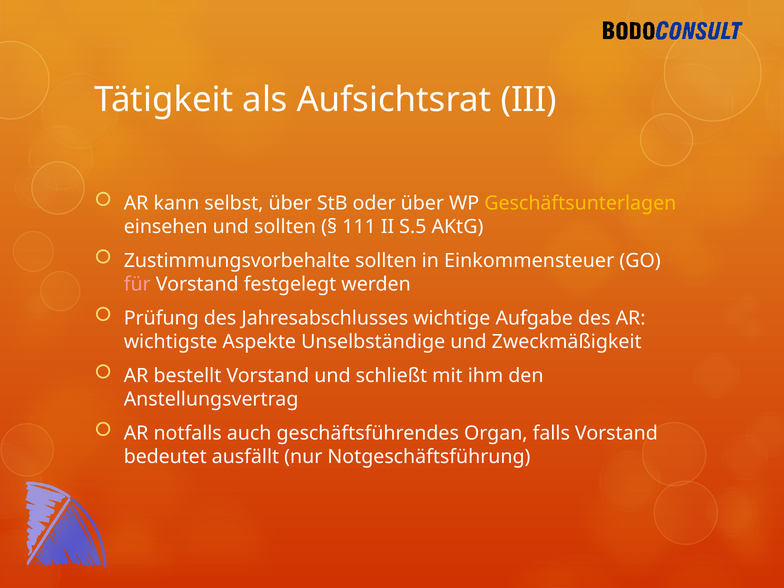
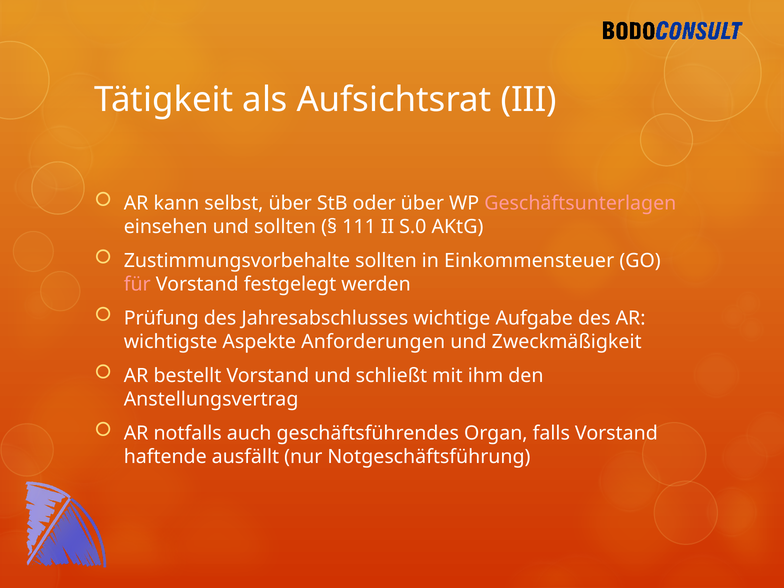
Geschäftsunterlagen colour: yellow -> pink (580, 203)
S.5: S.5 -> S.0 (413, 227)
Unselbständige: Unselbständige -> Anforderungen (373, 342)
bedeutet: bedeutet -> haftende (165, 457)
